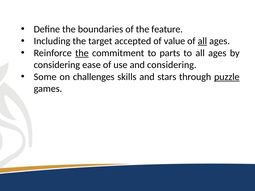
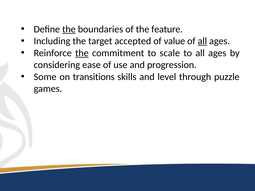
the underline: none -> present (69, 29)
parts: parts -> scale (170, 53)
and considering: considering -> progression (172, 65)
challenges: challenges -> transitions (94, 77)
stars: stars -> level (167, 77)
puzzle underline: present -> none (227, 77)
